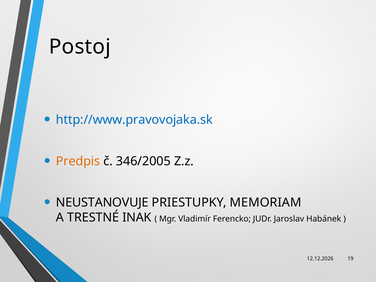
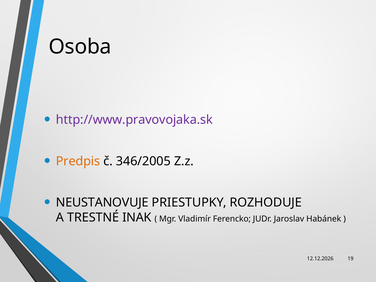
Postoj: Postoj -> Osoba (80, 47)
http://www.pravovojaka.sk colour: blue -> purple (134, 120)
MEMORIAM: MEMORIAM -> ROZHODUJE (266, 203)
